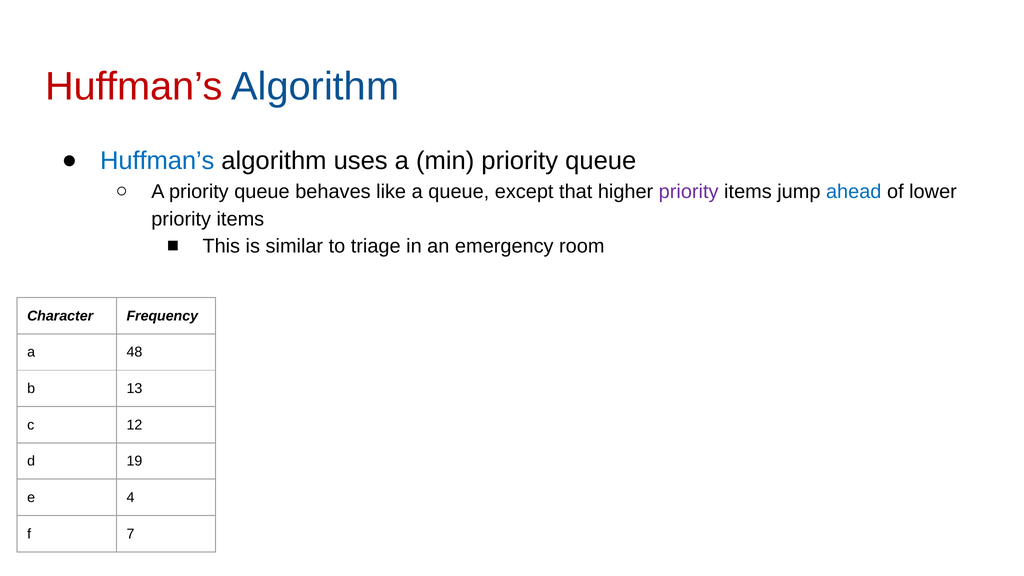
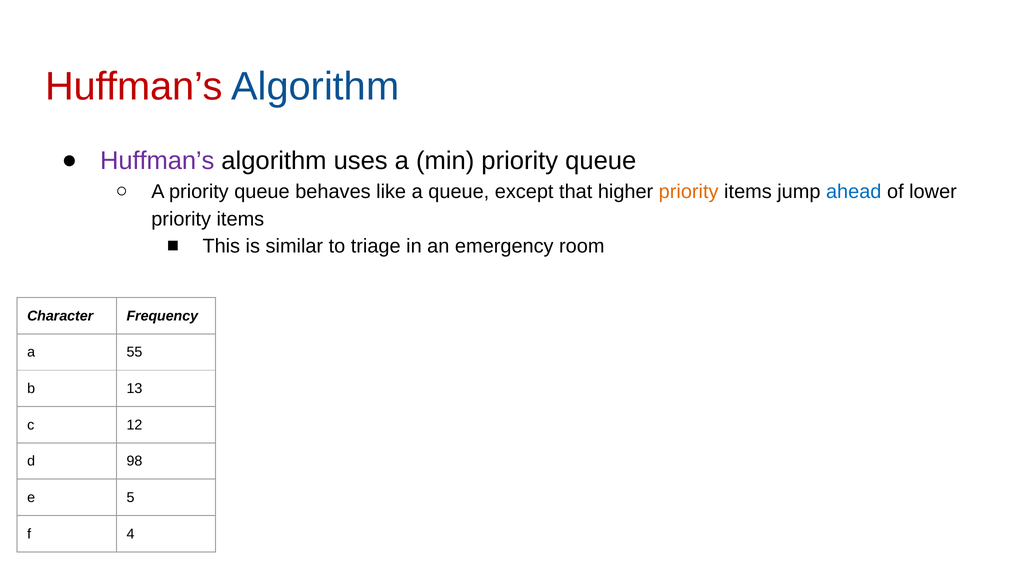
Huffman’s colour: blue -> purple (157, 161)
priority colour: purple -> orange (689, 191)
48: 48 -> 55 (134, 352)
19: 19 -> 98 (134, 461)
4: 4 -> 5 (130, 498)
7: 7 -> 4 (130, 534)
